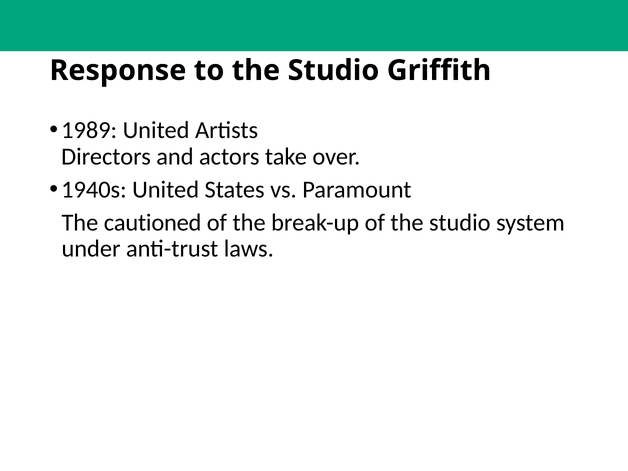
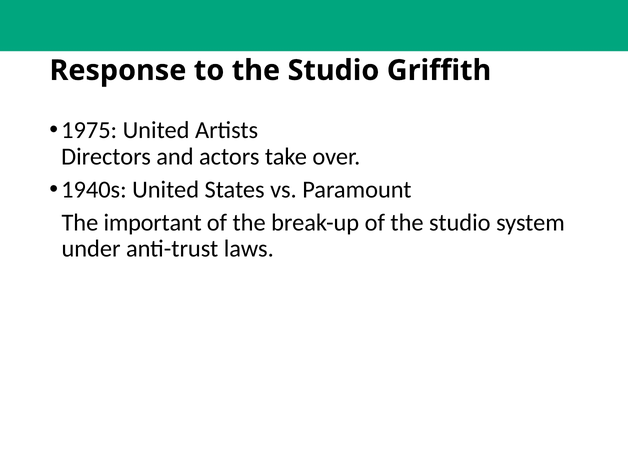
1989: 1989 -> 1975 (89, 130)
cautioned: cautioned -> important (153, 223)
